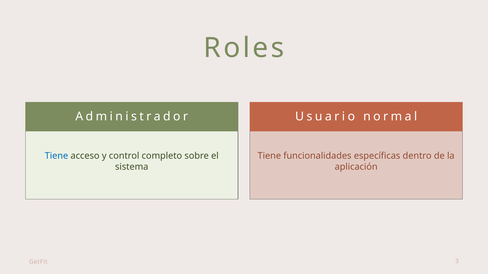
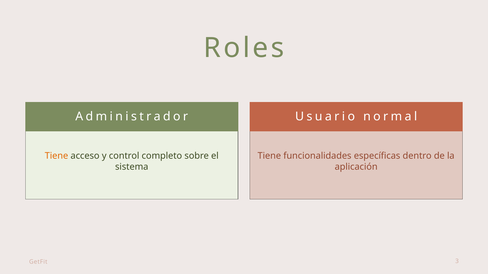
Tiene colour: blue -> orange (56, 156)
